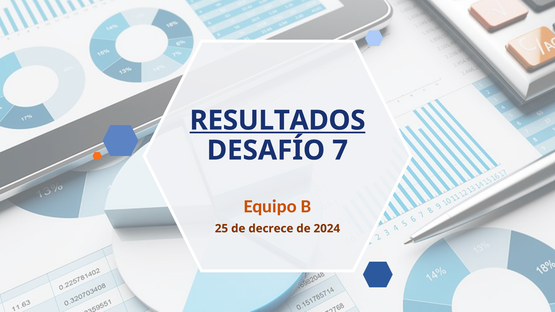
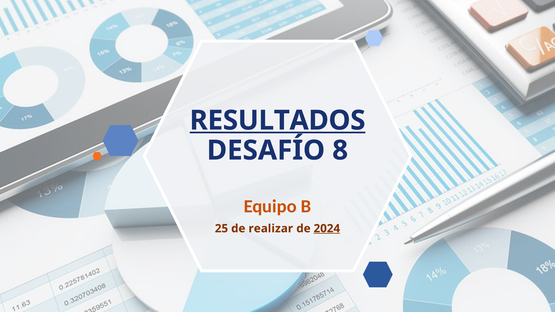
7: 7 -> 8 (340, 150)
decrece: decrece -> realizar (271, 229)
2024 underline: none -> present (327, 229)
